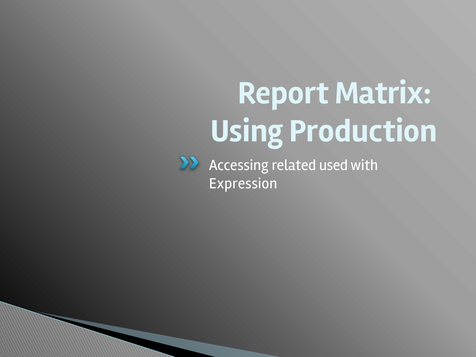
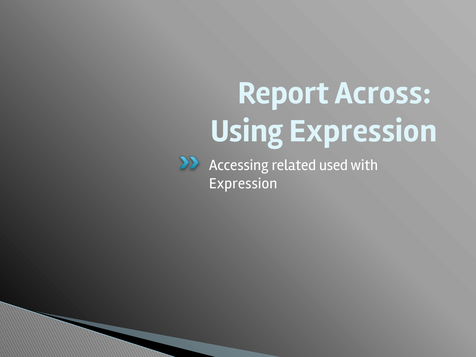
Matrix: Matrix -> Across (383, 93)
Using Production: Production -> Expression (363, 131)
